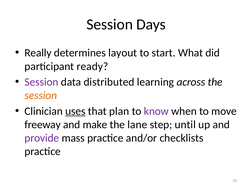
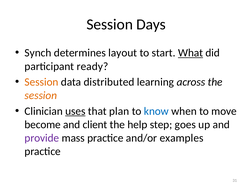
Really: Really -> Synch (38, 53)
What underline: none -> present (191, 53)
Session colour: purple -> orange (41, 82)
know colour: purple -> blue (156, 111)
freeway: freeway -> become (43, 125)
make: make -> client (95, 125)
lane: lane -> help (137, 125)
until: until -> goes (185, 125)
checklists: checklists -> examples (182, 138)
